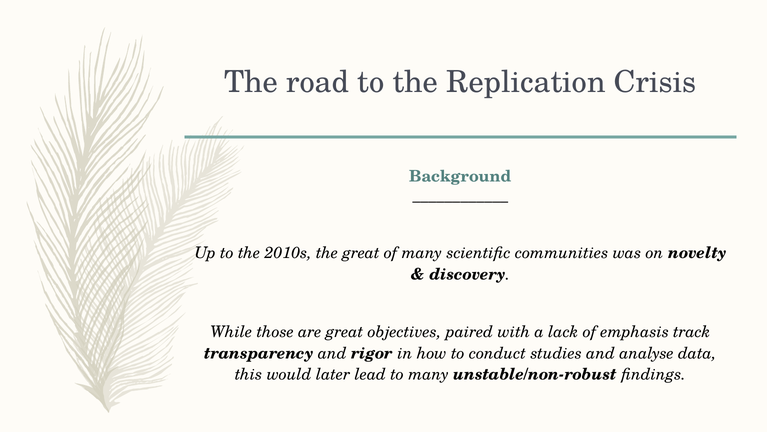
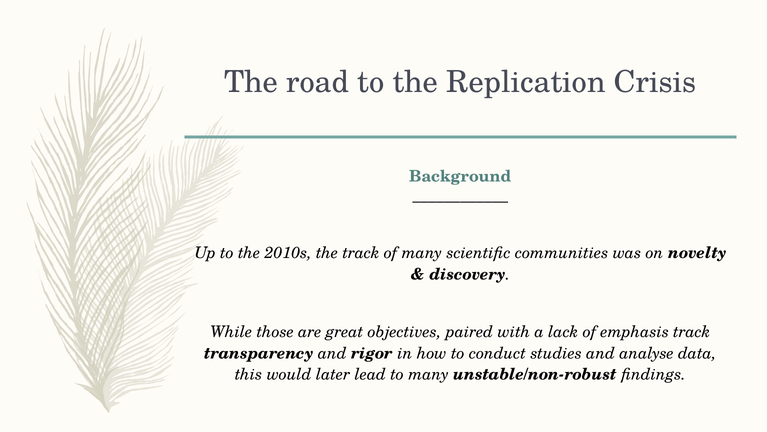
the great: great -> track (361, 253)
